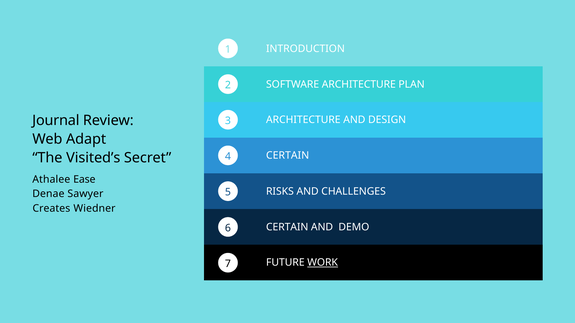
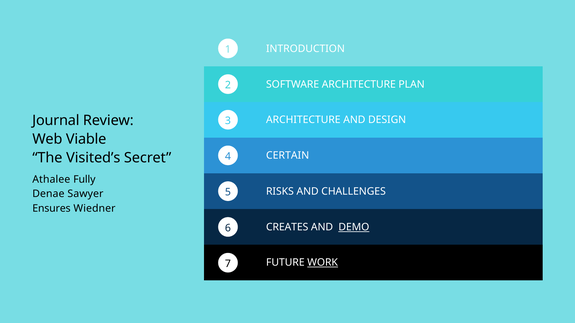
Adapt: Adapt -> Viable (86, 139)
Ease: Ease -> Fully (84, 180)
Creates: Creates -> Ensures (51, 209)
CERTAIN: CERTAIN -> CREATES (287, 227)
DEMO underline: none -> present (354, 227)
